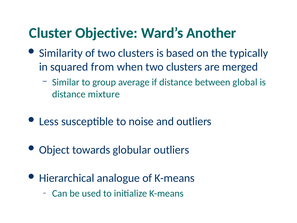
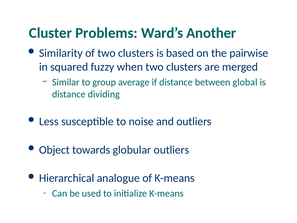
Objective: Objective -> Problems (106, 33)
typically: typically -> pairwise (249, 53)
from: from -> fuzzy (103, 67)
mixture: mixture -> dividing (104, 94)
